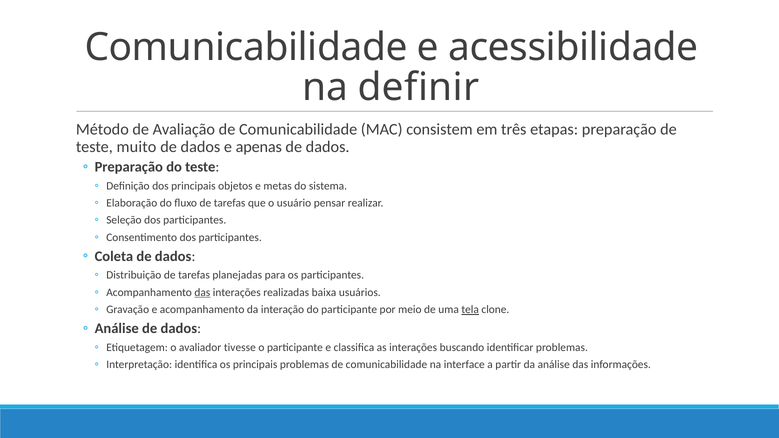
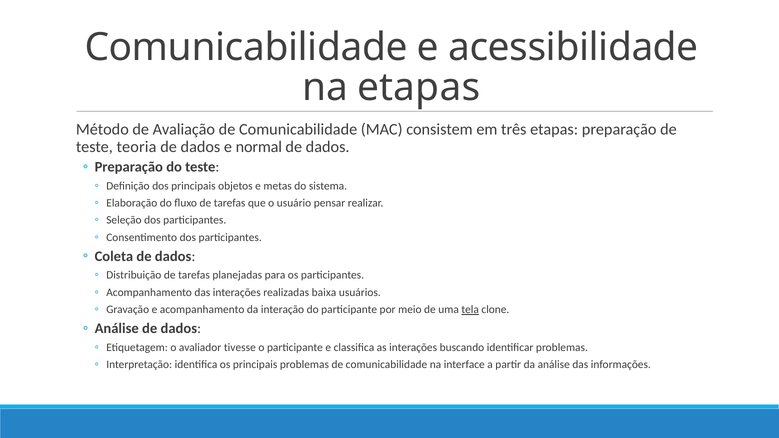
na definir: definir -> etapas (419, 87)
muito: muito -> teoria (137, 147)
apenas: apenas -> normal (259, 147)
das underline: present -> none (202, 293)
